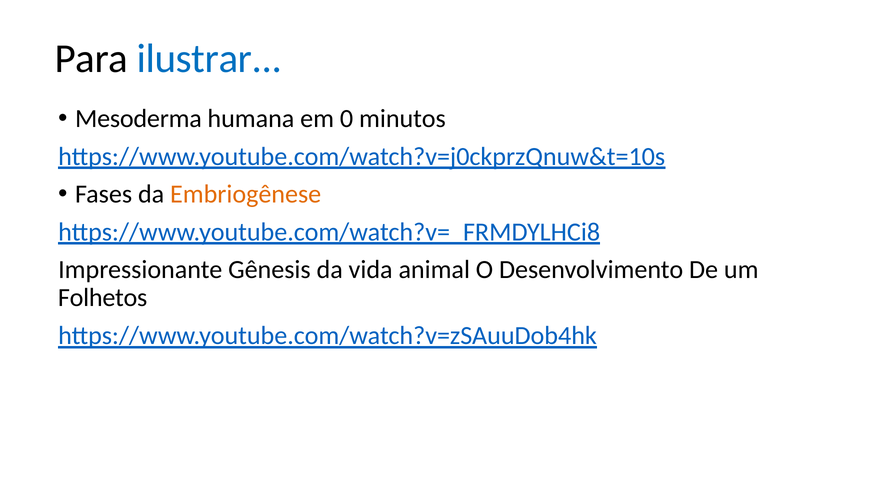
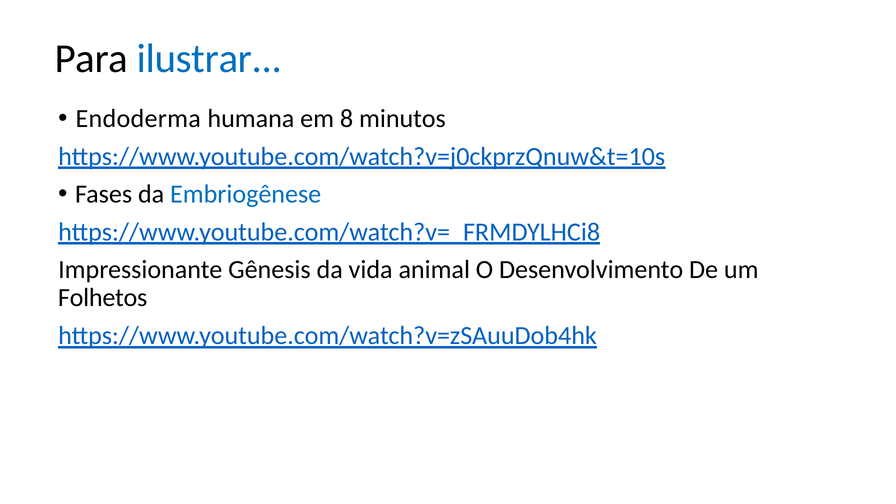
Mesoderma: Mesoderma -> Endoderma (138, 118)
0: 0 -> 8 (347, 118)
Embriogênese colour: orange -> blue (246, 194)
